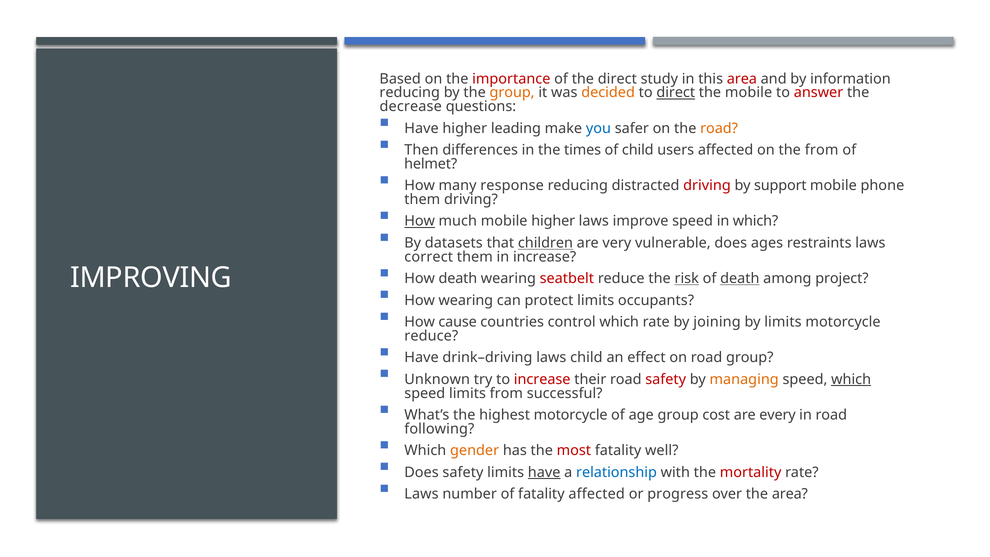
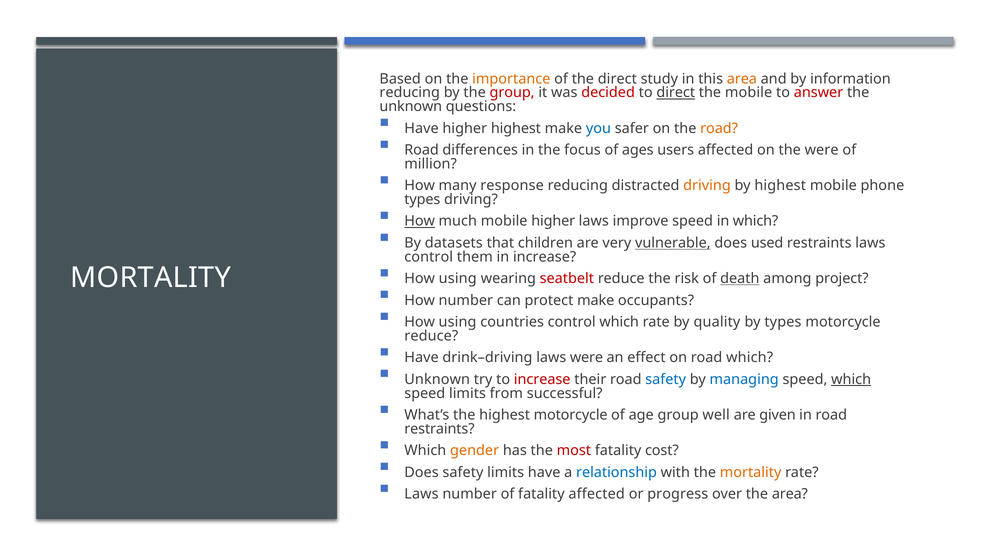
importance colour: red -> orange (511, 79)
area colour: red -> orange (742, 79)
group colour: orange -> red (512, 93)
decided colour: orange -> red (608, 93)
decrease: decrease -> unknown (411, 106)
higher leading: leading -> highest (516, 128)
Then: Then -> Road (422, 150)
times: times -> focus (583, 150)
of child: child -> ages (638, 150)
the from: from -> were (822, 150)
helmet: helmet -> million (431, 164)
driving colour: red -> orange (707, 186)
by support: support -> highest (780, 186)
them: them -> types (422, 199)
children underline: present -> none (545, 243)
vulnerable underline: none -> present (673, 243)
ages: ages -> used (767, 243)
correct: correct -> control (429, 257)
death: death -> using (458, 279)
risk underline: present -> none (687, 279)
IMPROVING: IMPROVING -> MORTALITY (151, 277)
How wearing: wearing -> number (466, 300)
protect limits: limits -> make (596, 300)
cause: cause -> using (458, 322)
joining: joining -> quality (717, 322)
by limits: limits -> types (783, 322)
laws child: child -> were (586, 358)
road group: group -> which (750, 358)
safety colour: red -> blue (666, 379)
managing colour: orange -> blue (744, 379)
cost: cost -> well (716, 415)
every: every -> given (778, 415)
following: following -> restraints (439, 429)
well: well -> cost (662, 451)
have underline: present -> none (544, 472)
mortality colour: red -> orange (751, 472)
